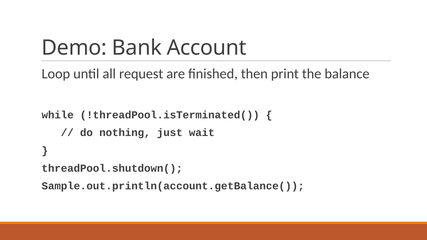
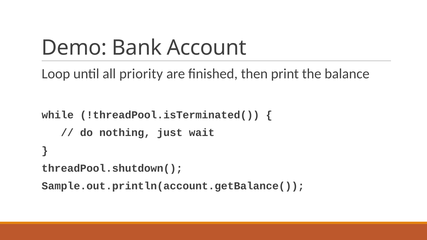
request: request -> priority (141, 74)
